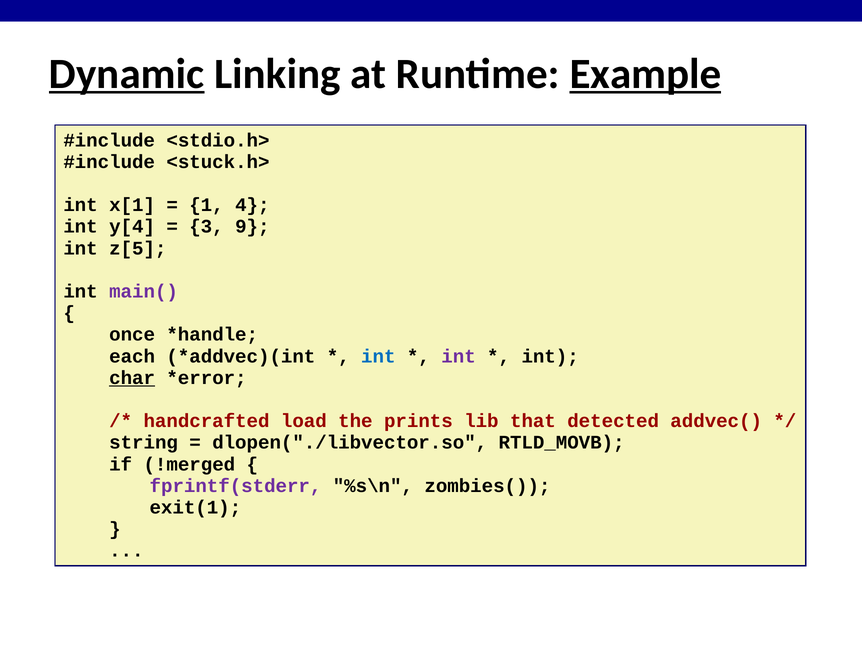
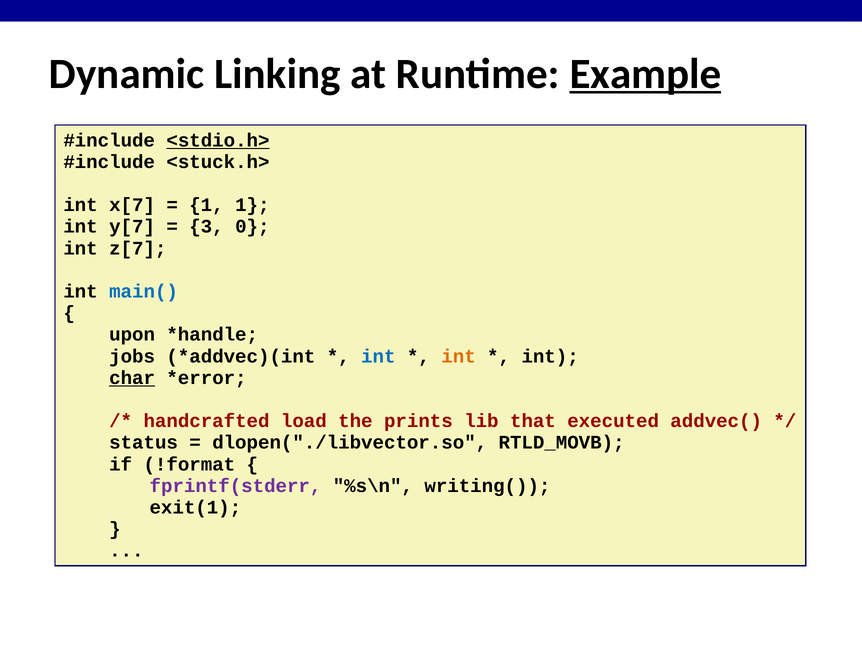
Dynamic underline: present -> none (127, 74)
<stdio.h> underline: none -> present (218, 140)
x[1: x[1 -> x[7 (132, 205)
1 4: 4 -> 1 (252, 205)
y[4: y[4 -> y[7 (132, 226)
9: 9 -> 0 (252, 226)
z[5: z[5 -> z[7 (138, 248)
main( colour: purple -> blue (144, 291)
once: once -> upon (132, 334)
each: each -> jobs (132, 356)
int colour: purple -> orange (459, 356)
detected: detected -> executed (613, 421)
string: string -> status (144, 442)
!merged: !merged -> !format (189, 464)
zombies(: zombies( -> writing( (487, 485)
